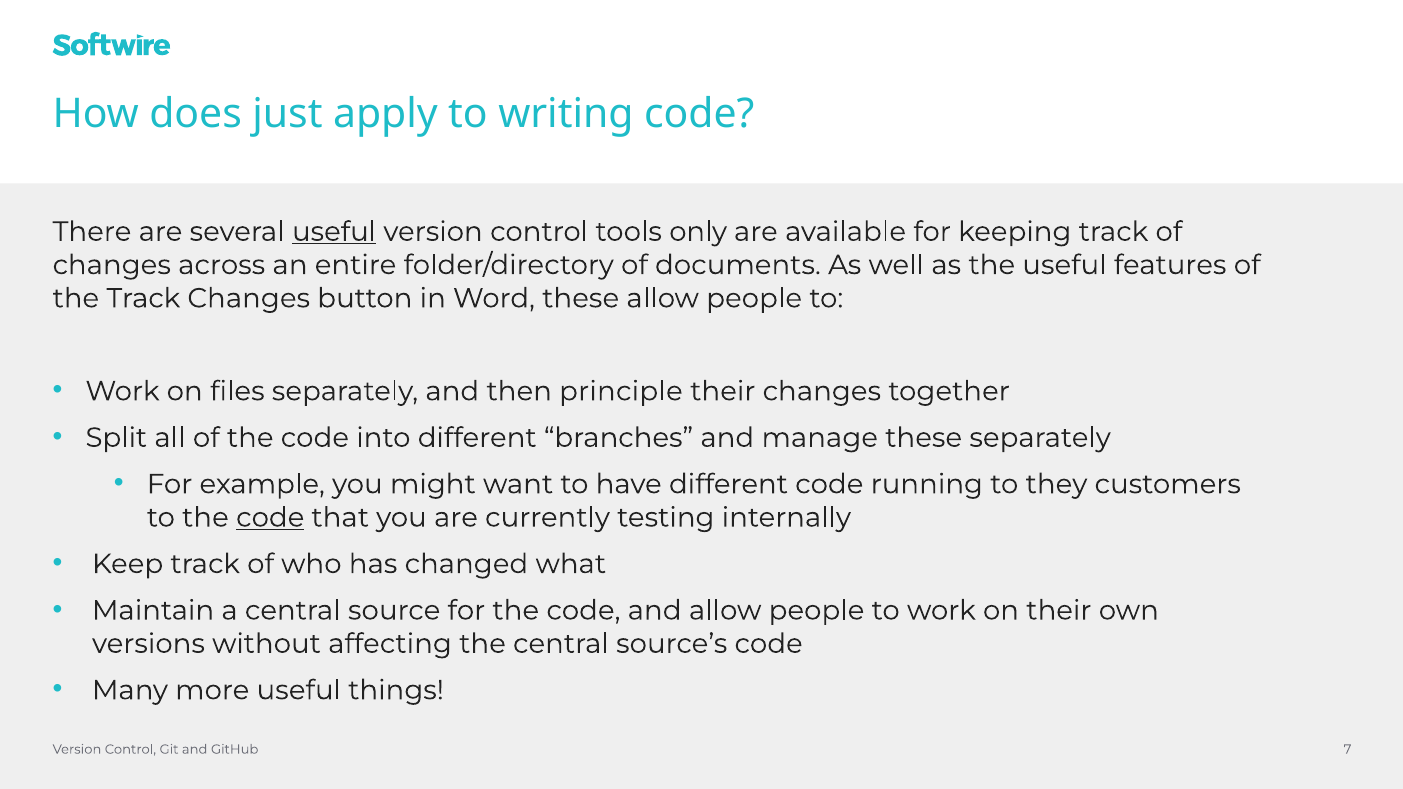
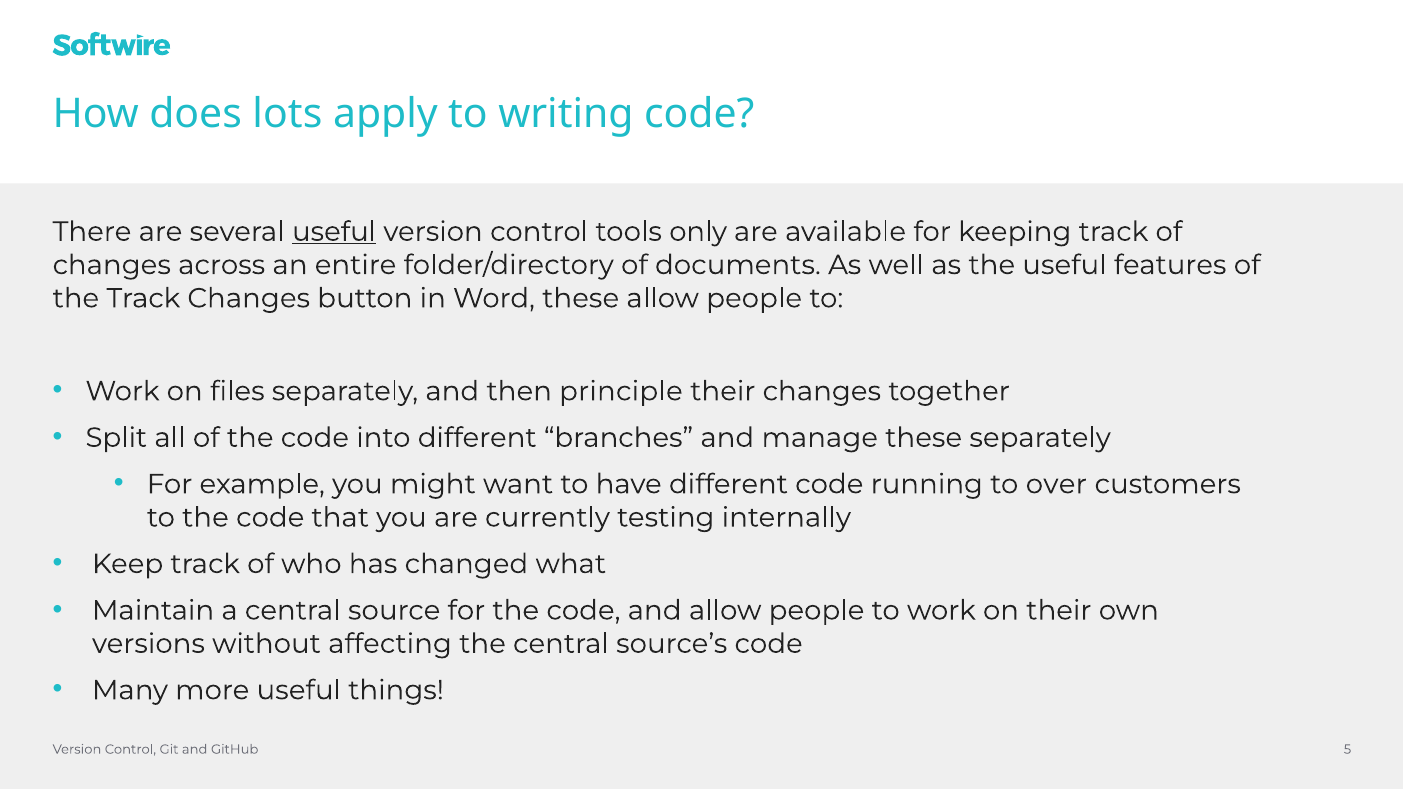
just: just -> lots (287, 114)
they: they -> over (1056, 484)
code underline: present -> none (270, 518)
7: 7 -> 5 (1347, 749)
